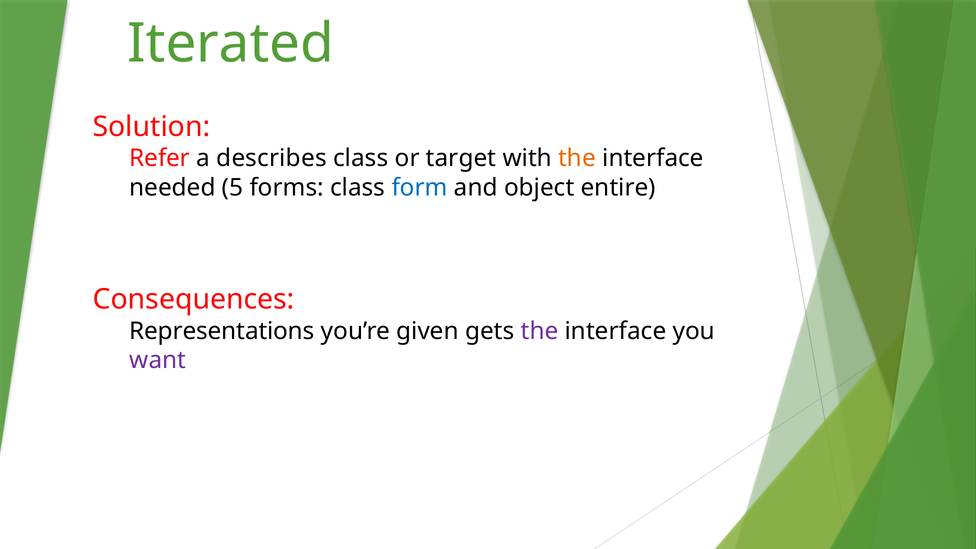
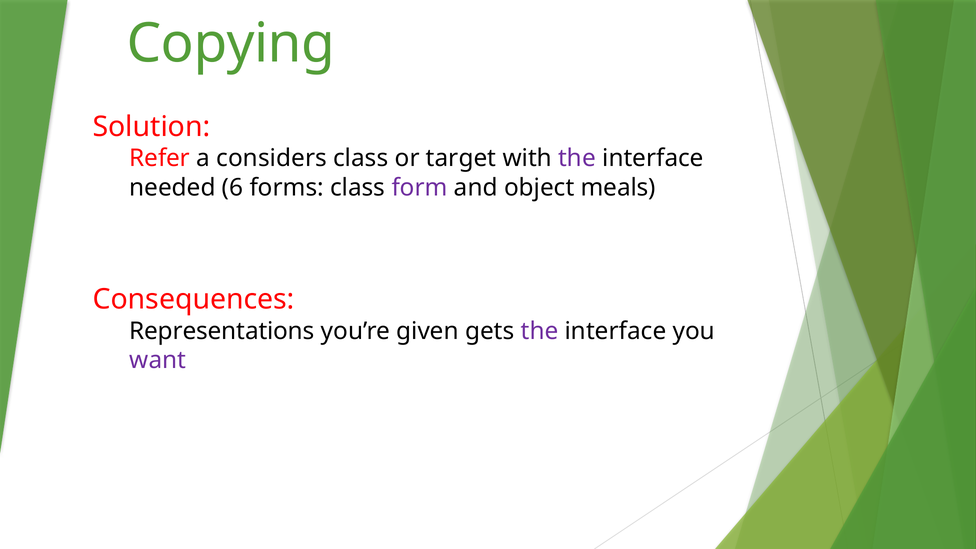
Iterated: Iterated -> Copying (231, 44)
describes: describes -> considers (272, 158)
the colour: orange -> purple (577, 158)
5: 5 -> 6 (233, 188)
form colour: blue -> purple (420, 188)
entire: entire -> meals (618, 188)
